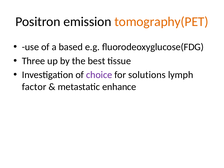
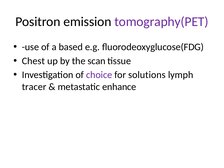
tomography(PET colour: orange -> purple (161, 22)
Three: Three -> Chest (33, 61)
best: best -> scan (97, 61)
factor: factor -> tracer (34, 87)
